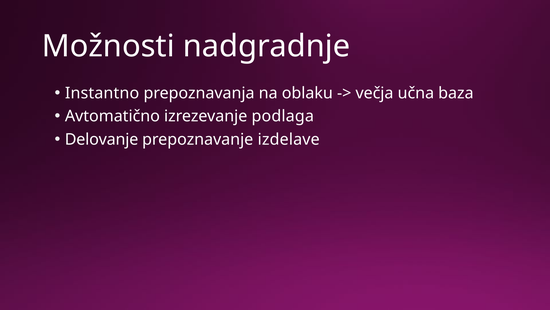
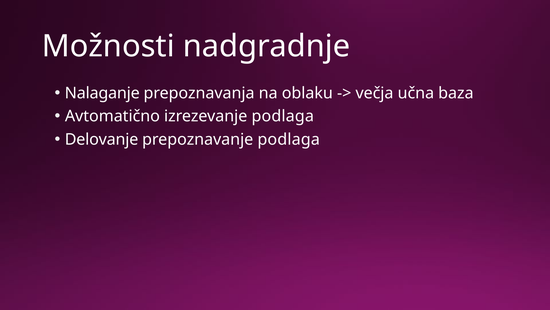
Instantno: Instantno -> Nalaganje (102, 93)
prepoznavanje izdelave: izdelave -> podlaga (289, 139)
